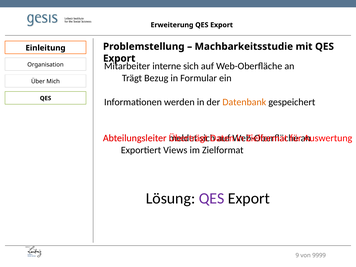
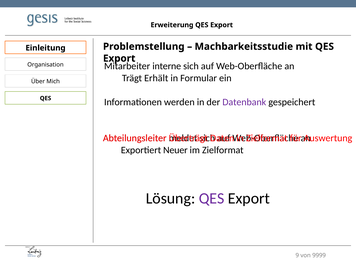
Bezug: Bezug -> Erhält (156, 78)
Datenbank colour: orange -> purple (244, 102)
Views: Views -> Neuer (175, 150)
